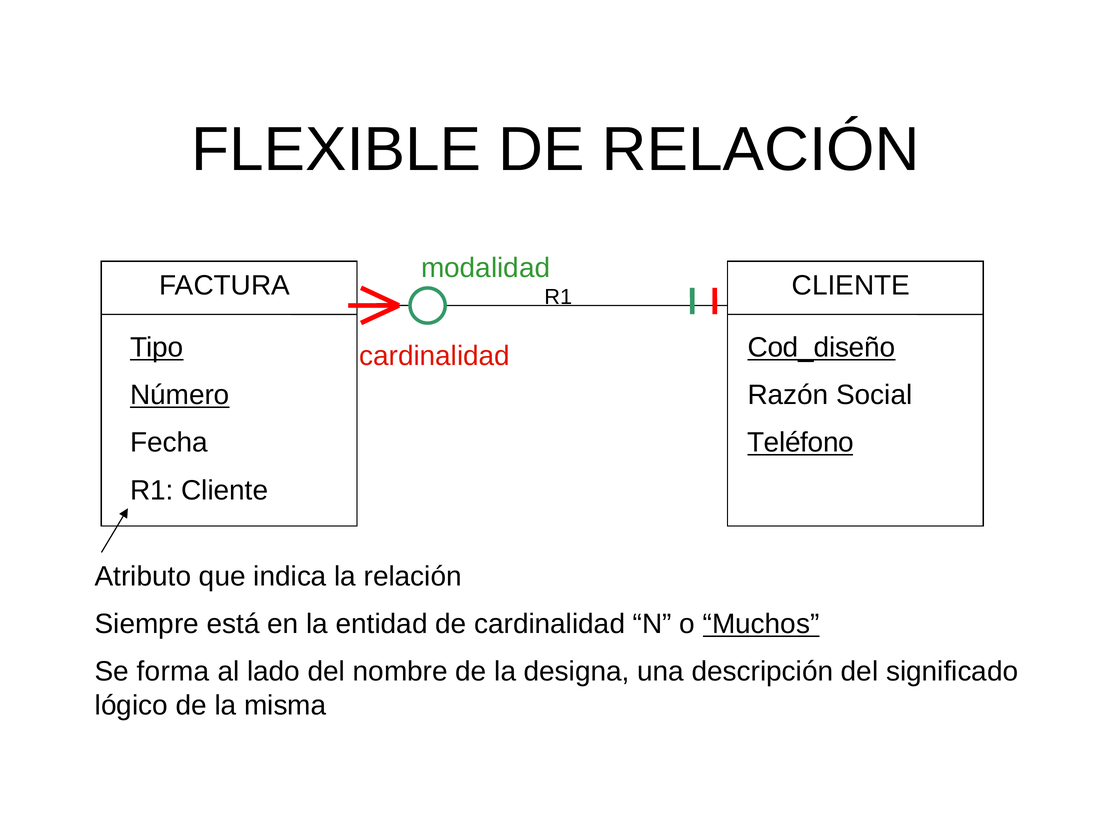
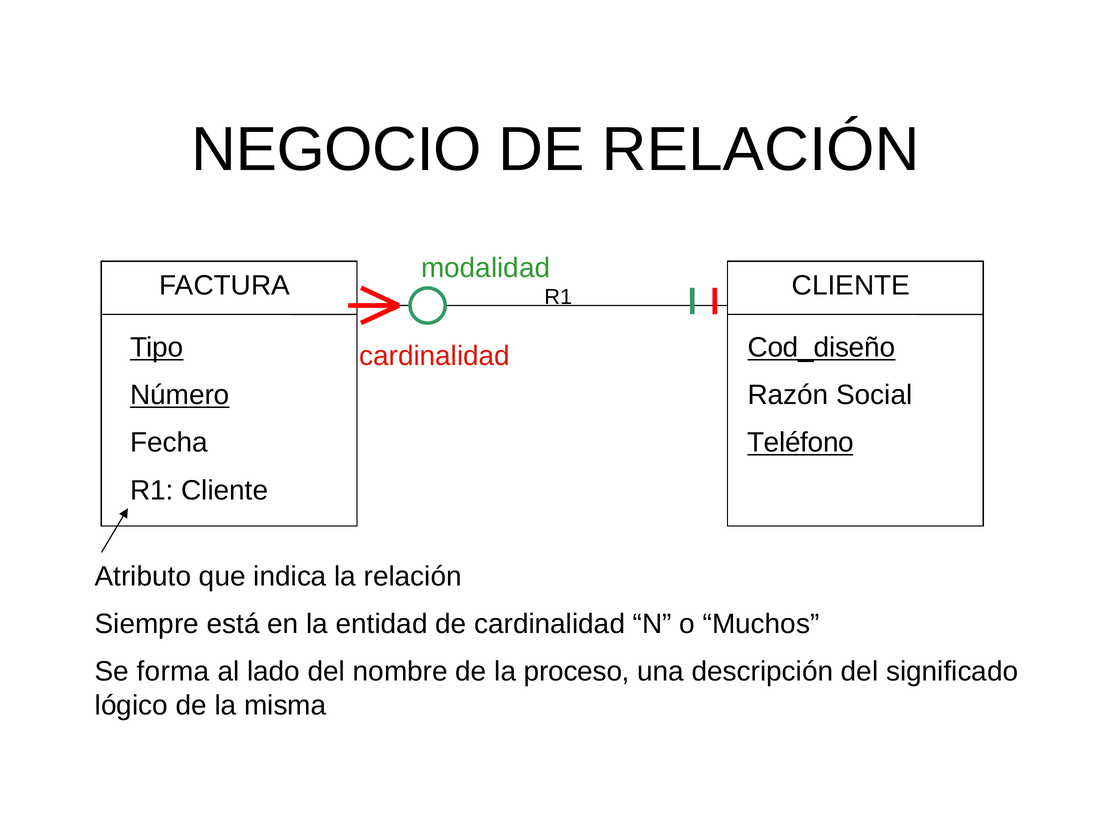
FLEXIBLE: FLEXIBLE -> NEGOCIO (336, 150)
Muchos underline: present -> none (761, 624)
designa: designa -> proceso (577, 672)
